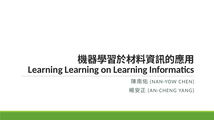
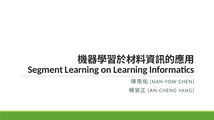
Learning: Learning -> Segment (45, 70)
